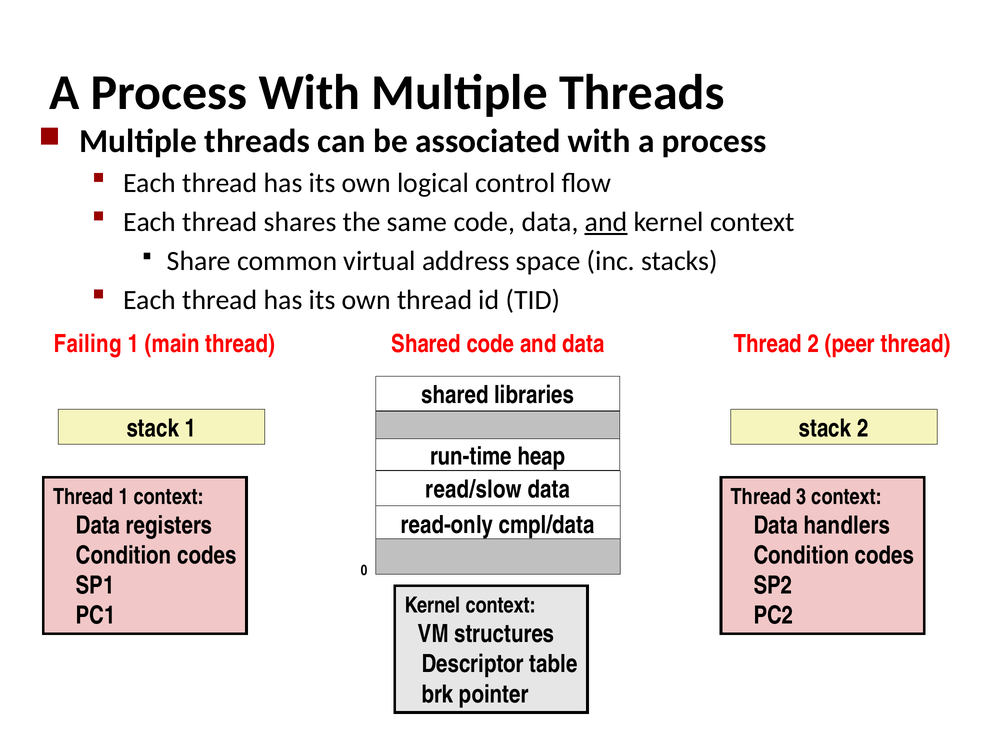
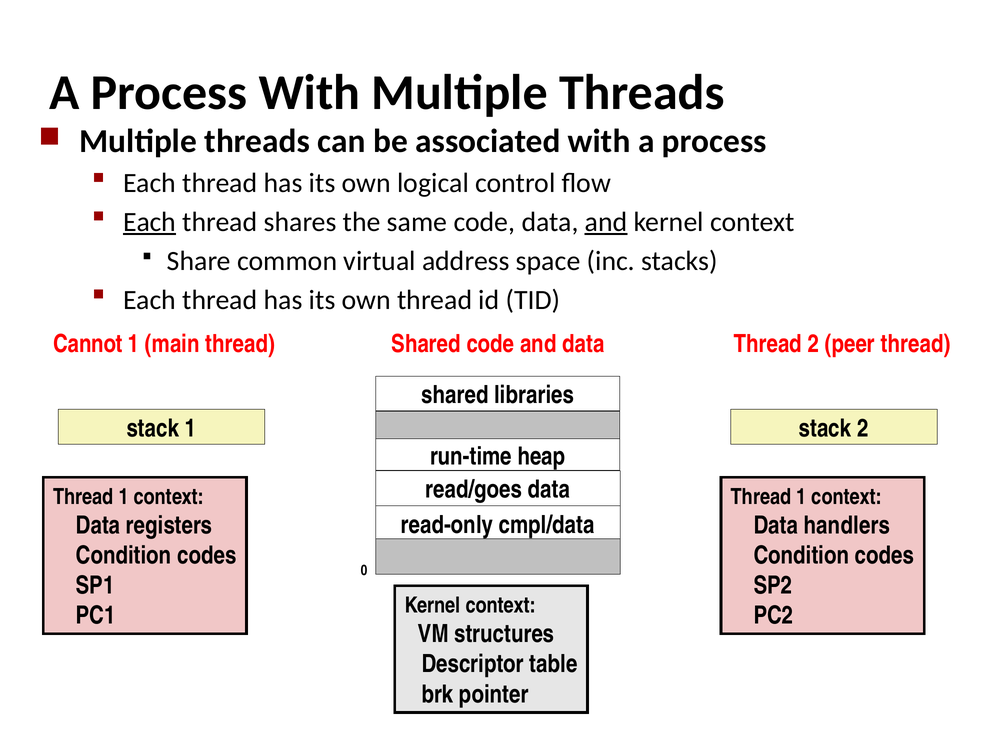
Each underline: none -> present (150, 222)
Failing: Failing -> Cannot (88, 344)
read/slow: read/slow -> read/goes (474, 490)
3: 3 -> 1 (801, 497)
